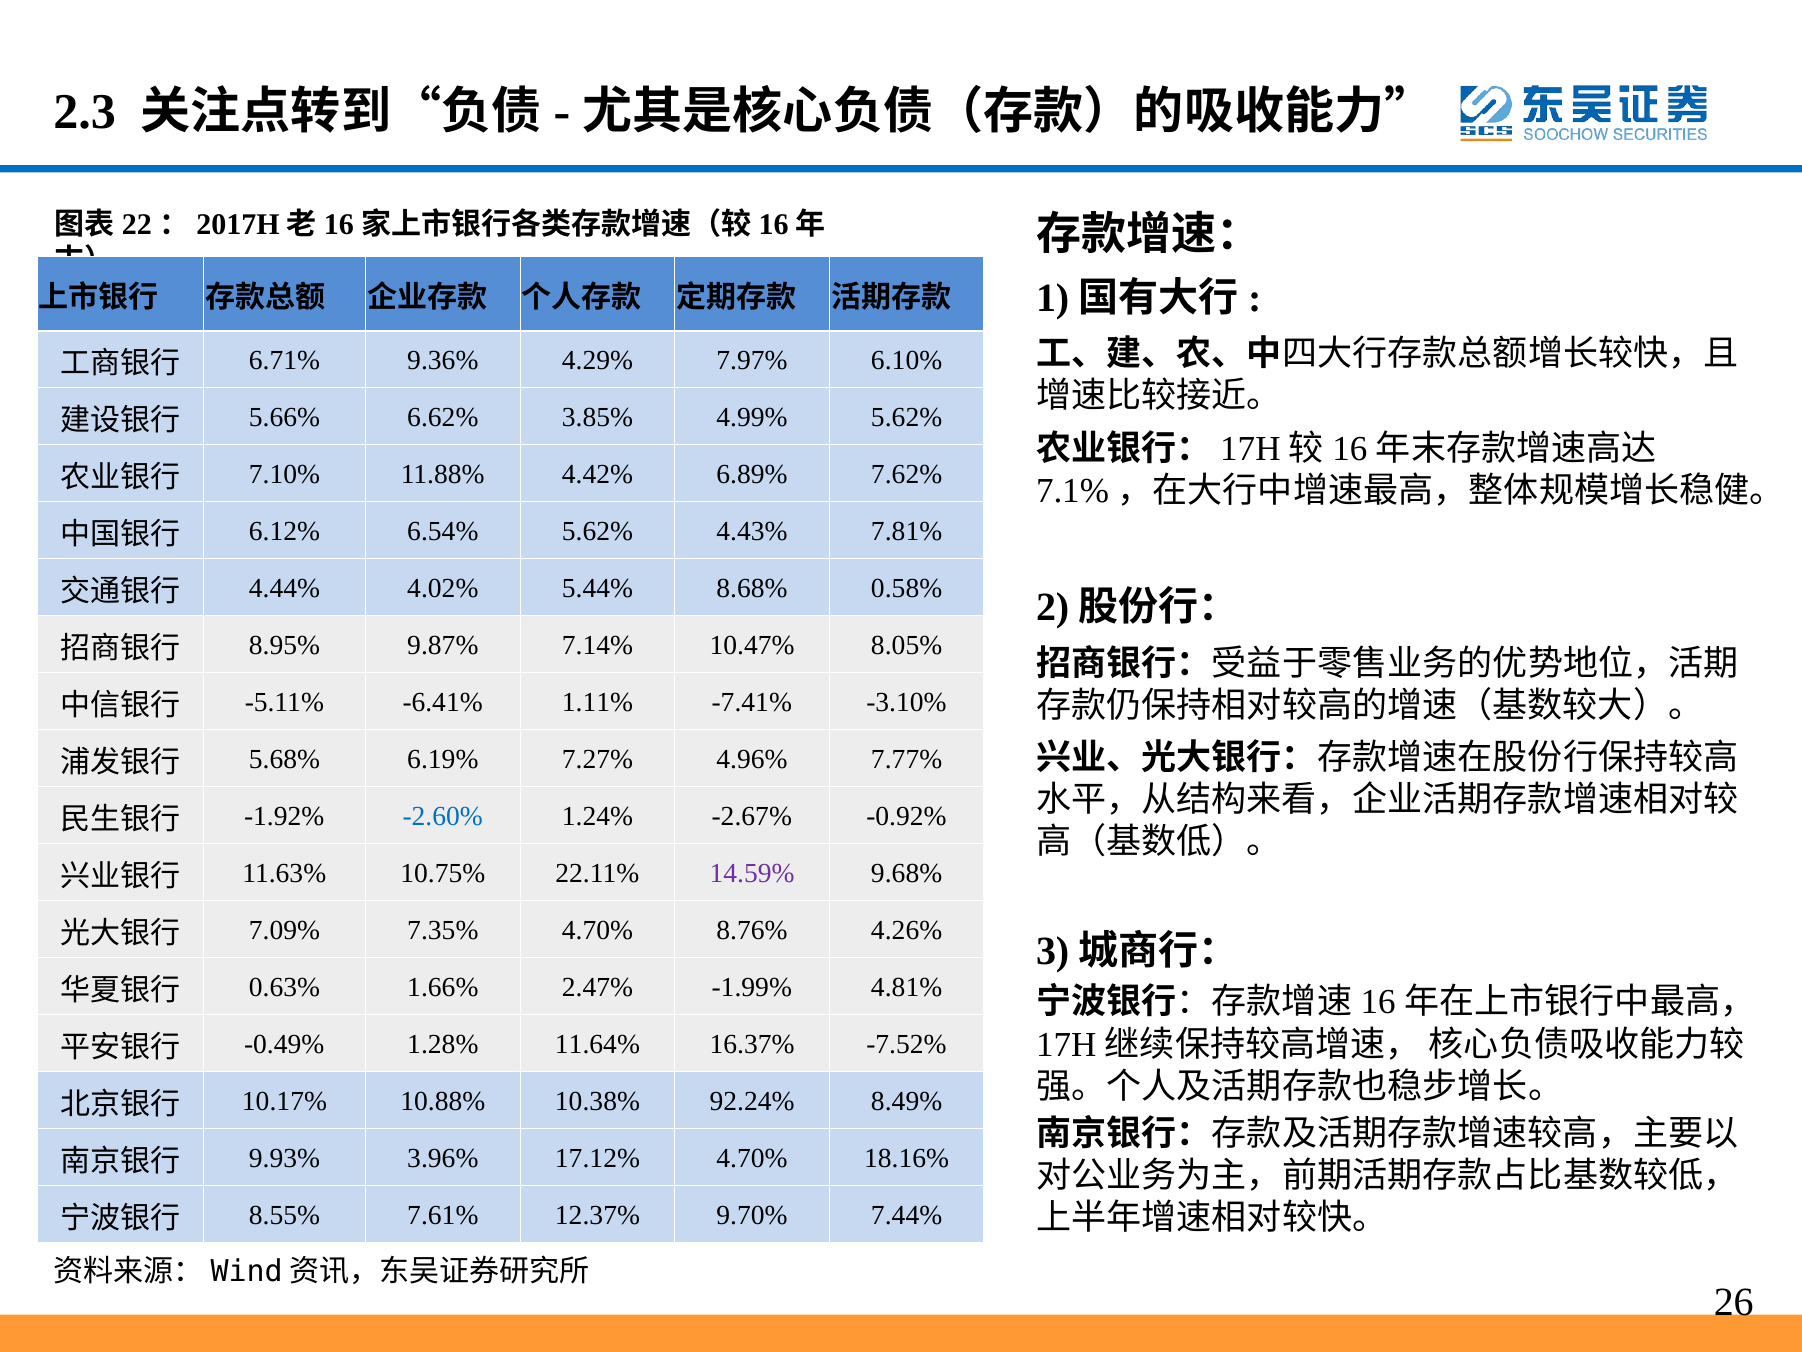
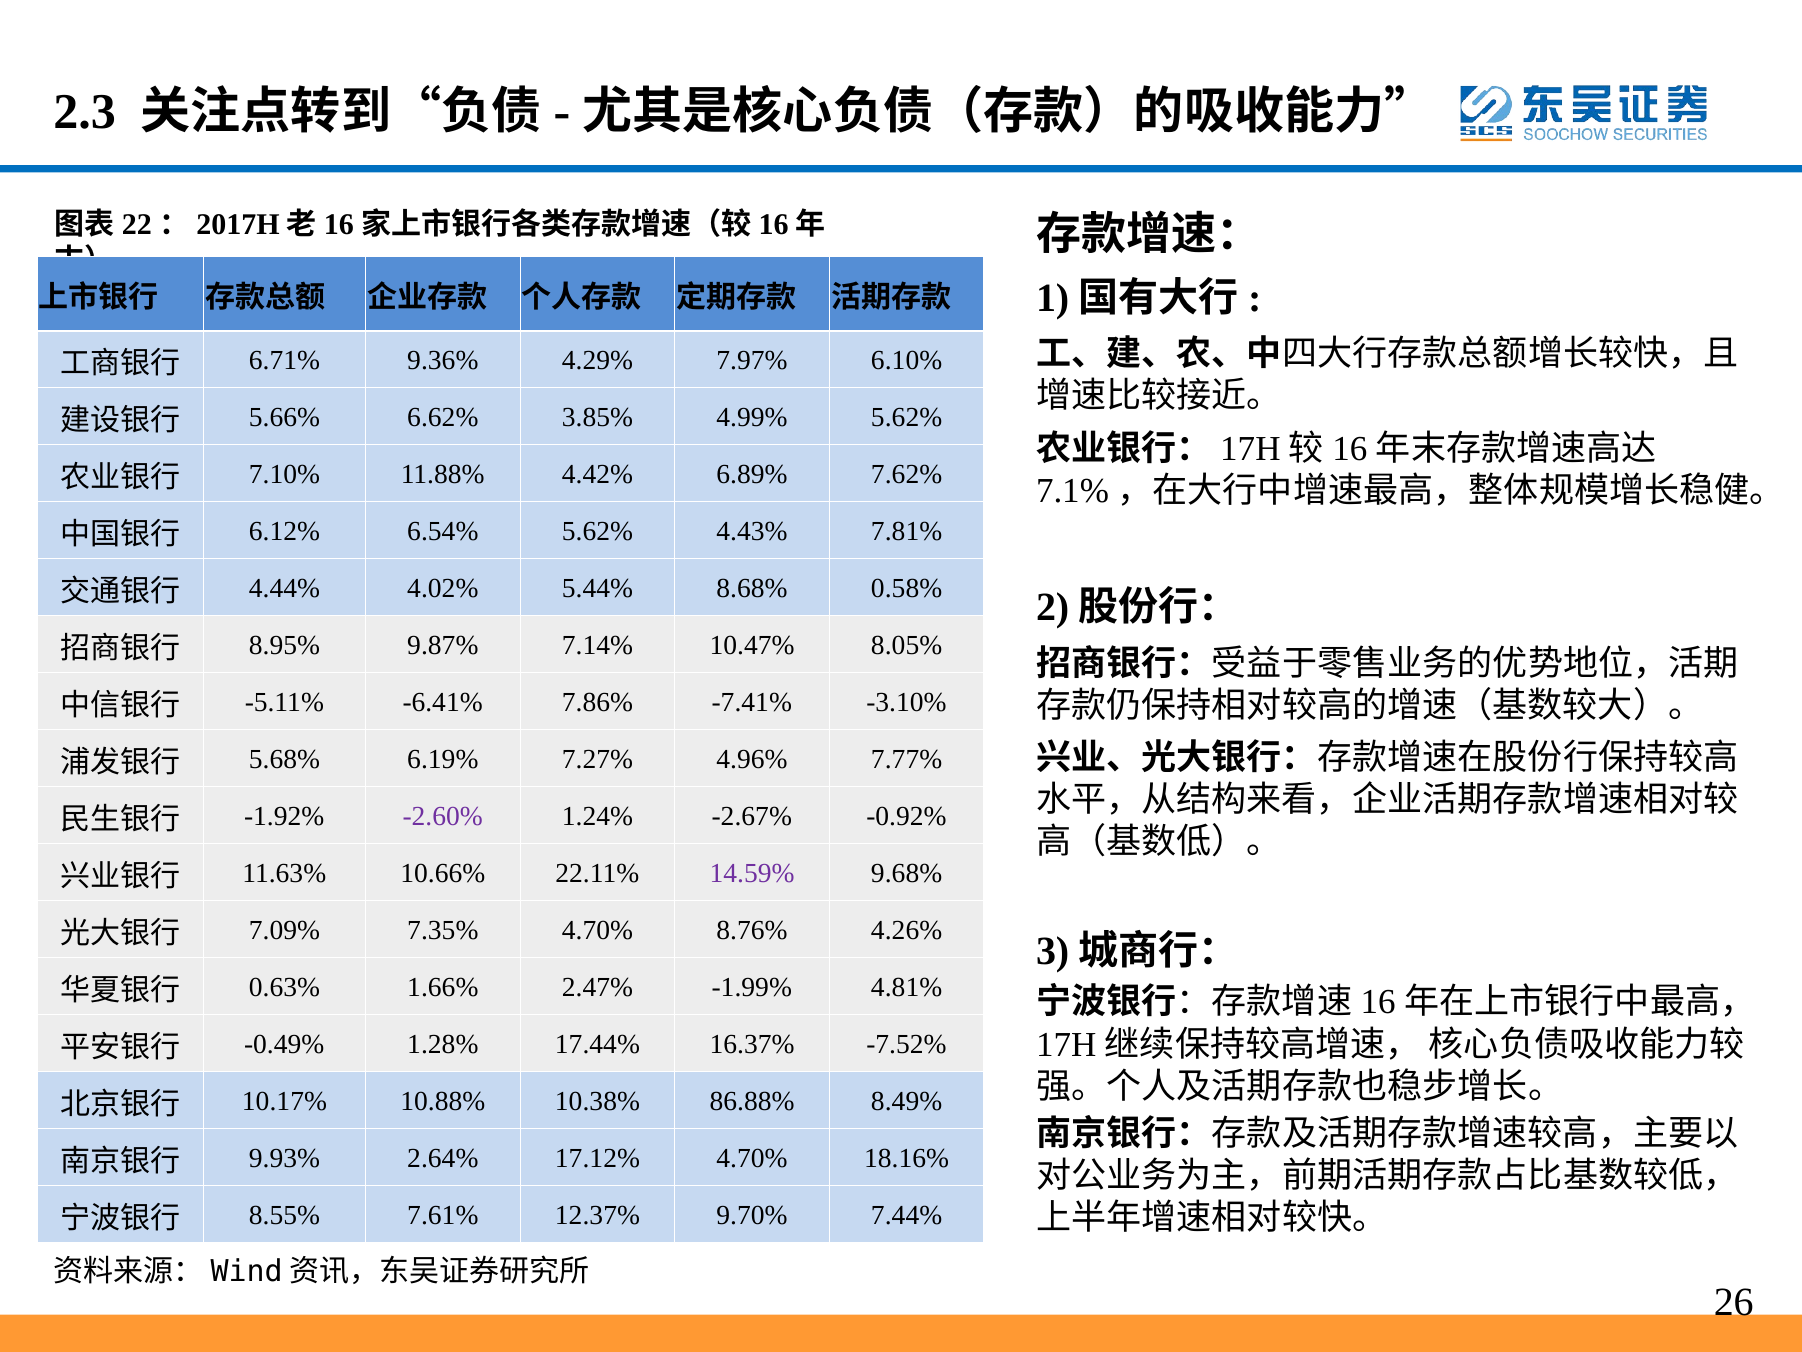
1.11%: 1.11% -> 7.86% (597, 702)
-2.60% colour: blue -> purple (443, 816)
10.75%: 10.75% -> 10.66% (443, 873)
11.64%: 11.64% -> 17.44% (597, 1044)
92.24%: 92.24% -> 86.88% (752, 1101)
3.96%: 3.96% -> 2.64% (443, 1158)
